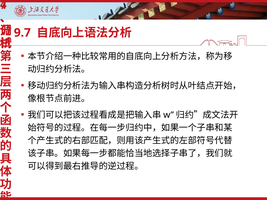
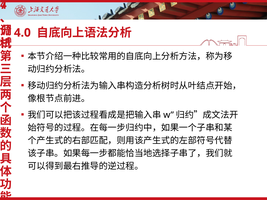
9.7: 9.7 -> 4.0 (22, 33)
